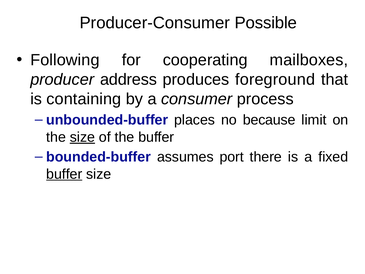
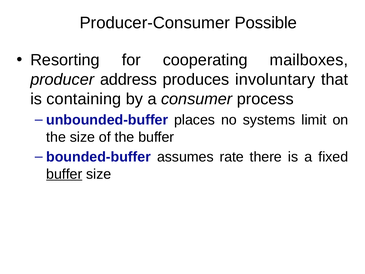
Following: Following -> Resorting (65, 60)
foreground: foreground -> involuntary (275, 80)
because: because -> systems (269, 120)
size underline: present -> none (82, 137)
port: port -> rate (232, 157)
